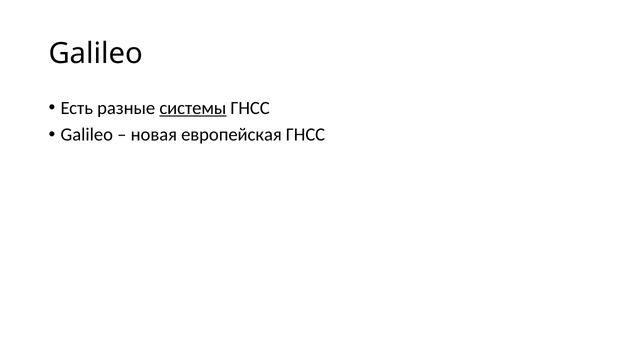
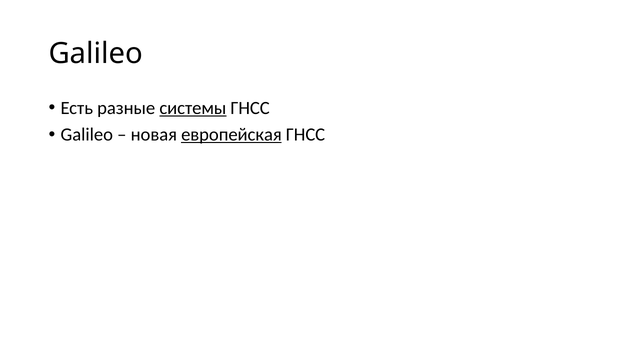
европейская underline: none -> present (231, 135)
